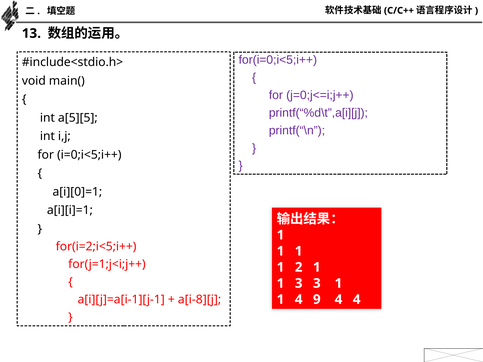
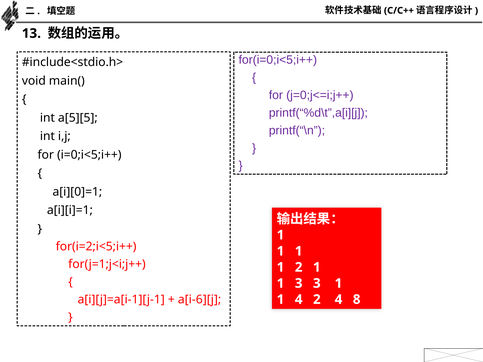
a[i-8][j: a[i-8][j -> a[i-6][j (200, 300)
4 9: 9 -> 2 (317, 300)
4 4: 4 -> 8 (357, 300)
